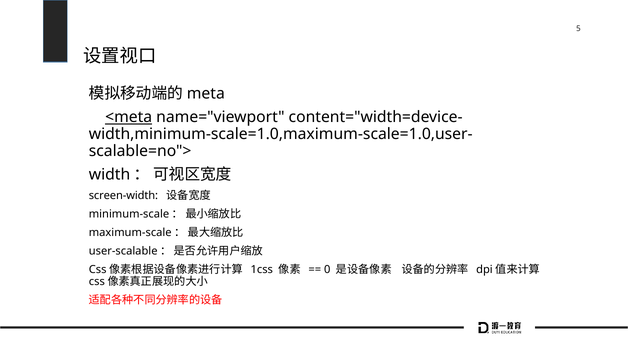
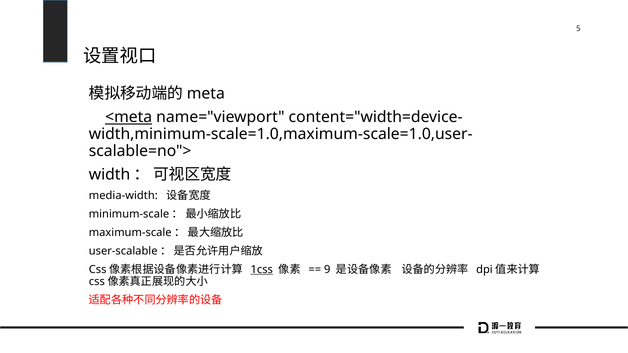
screen-width: screen-width -> media-width (123, 196)
1css underline: none -> present (262, 270)
0: 0 -> 9 (327, 270)
